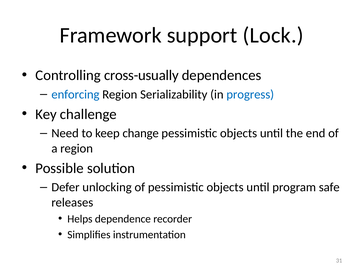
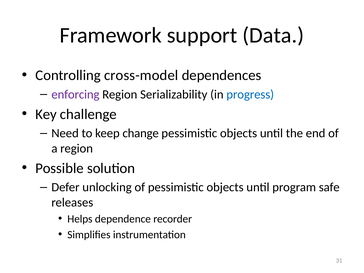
Lock: Lock -> Data (273, 35)
cross-usually: cross-usually -> cross-model (141, 75)
enforcing colour: blue -> purple (75, 94)
